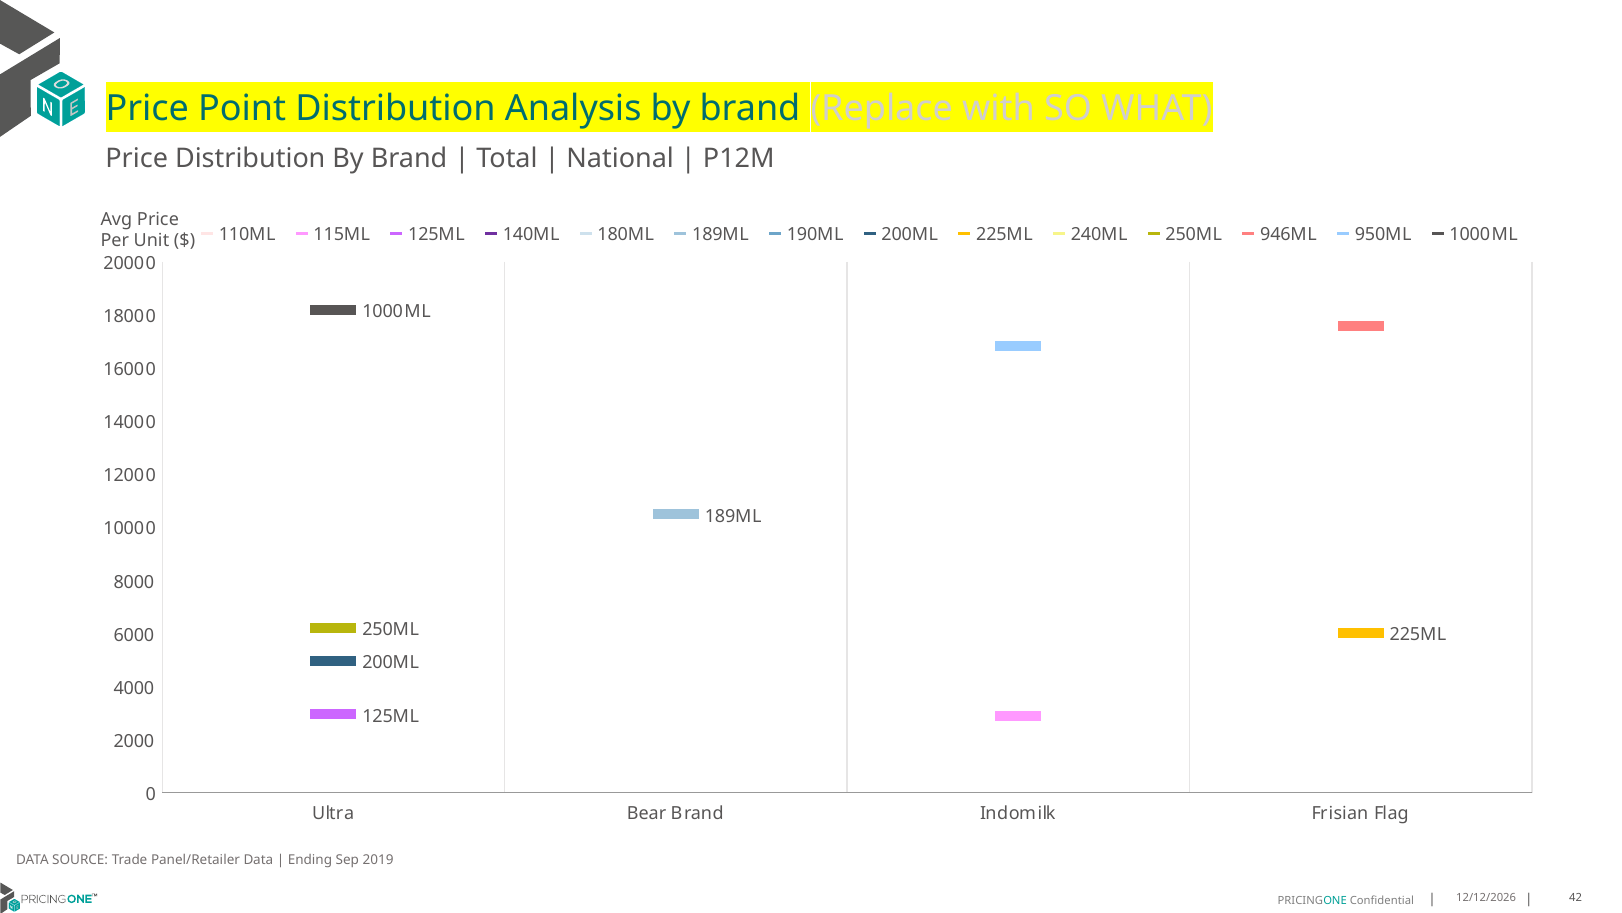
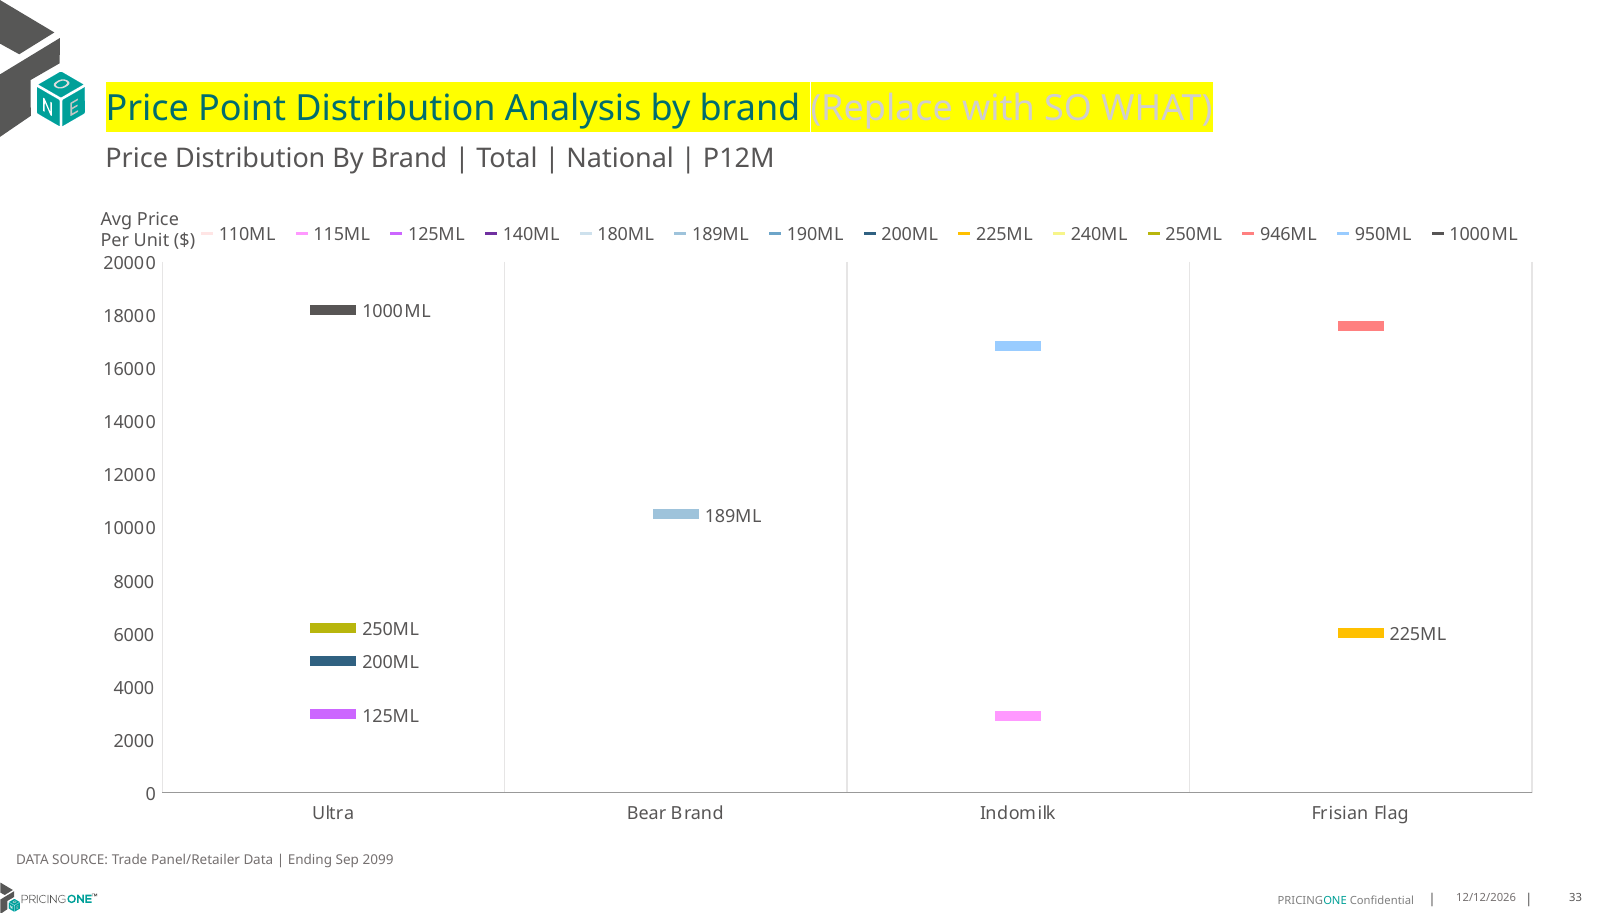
2019: 2019 -> 2099 (378, 859)
42: 42 -> 33 (1576, 897)
